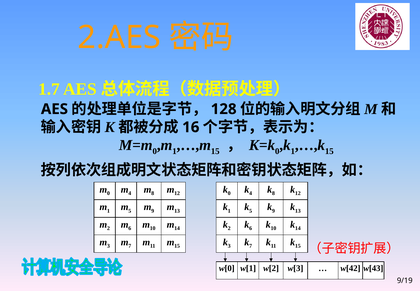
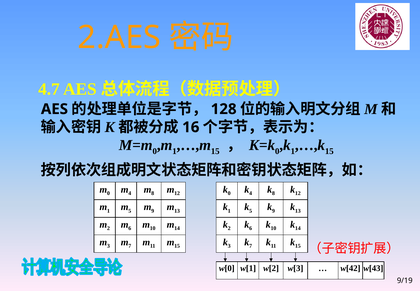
1.7: 1.7 -> 4.7 (49, 89)
